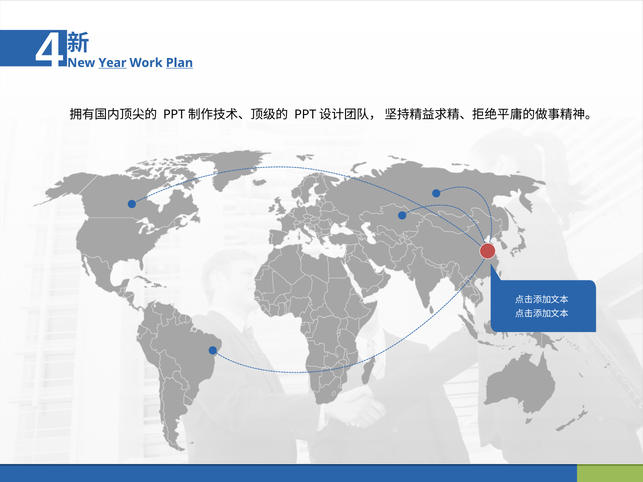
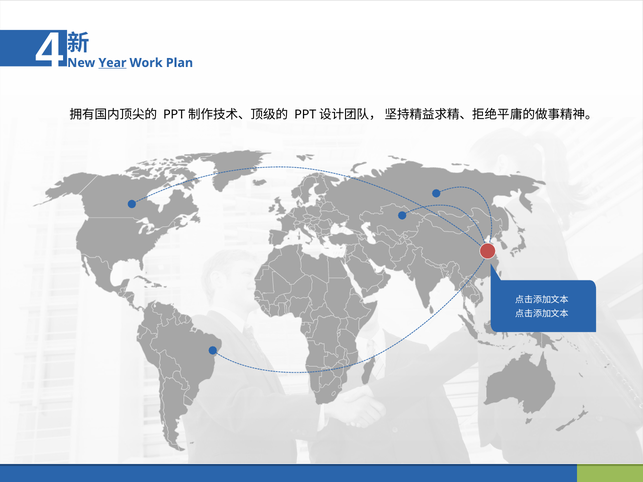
Plan underline: present -> none (179, 63)
